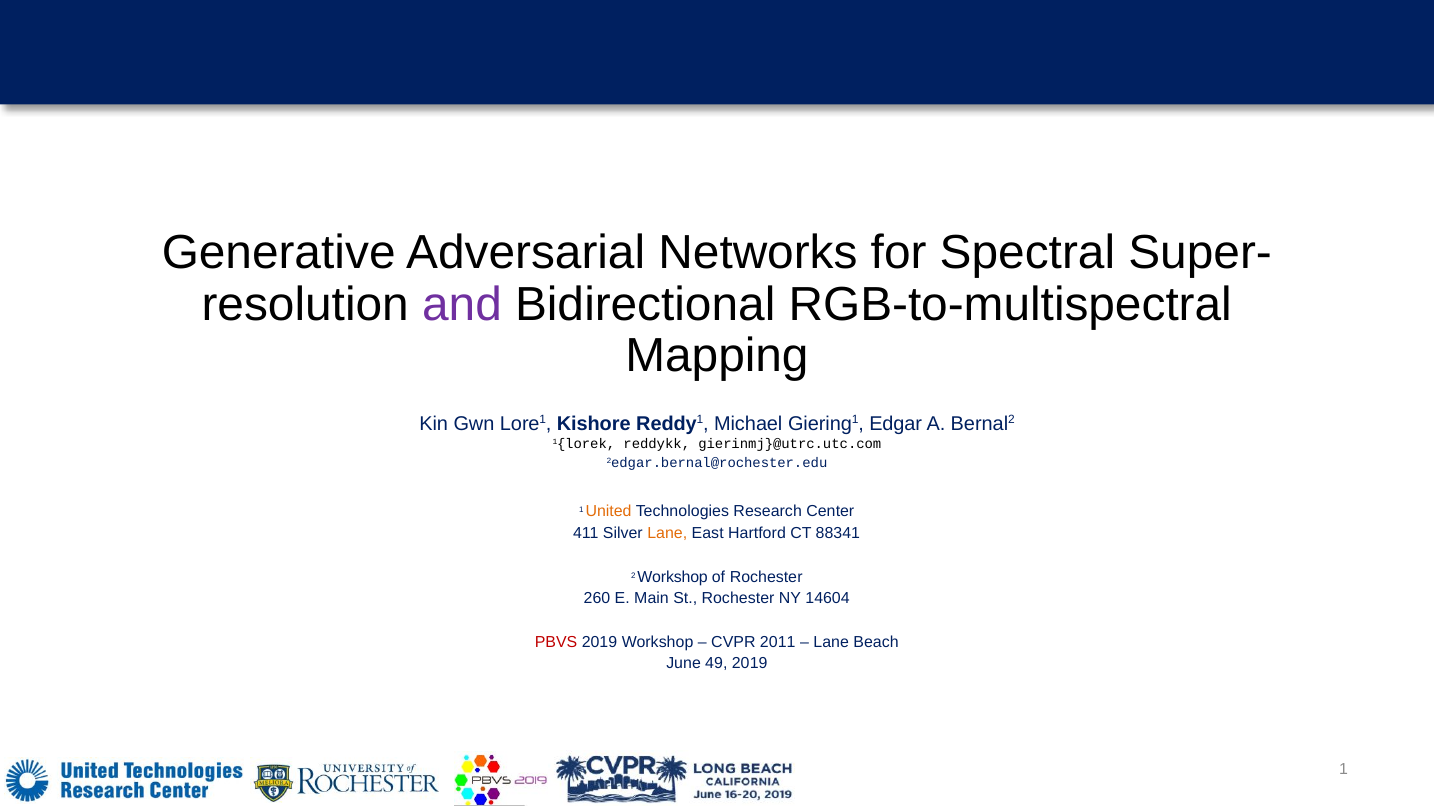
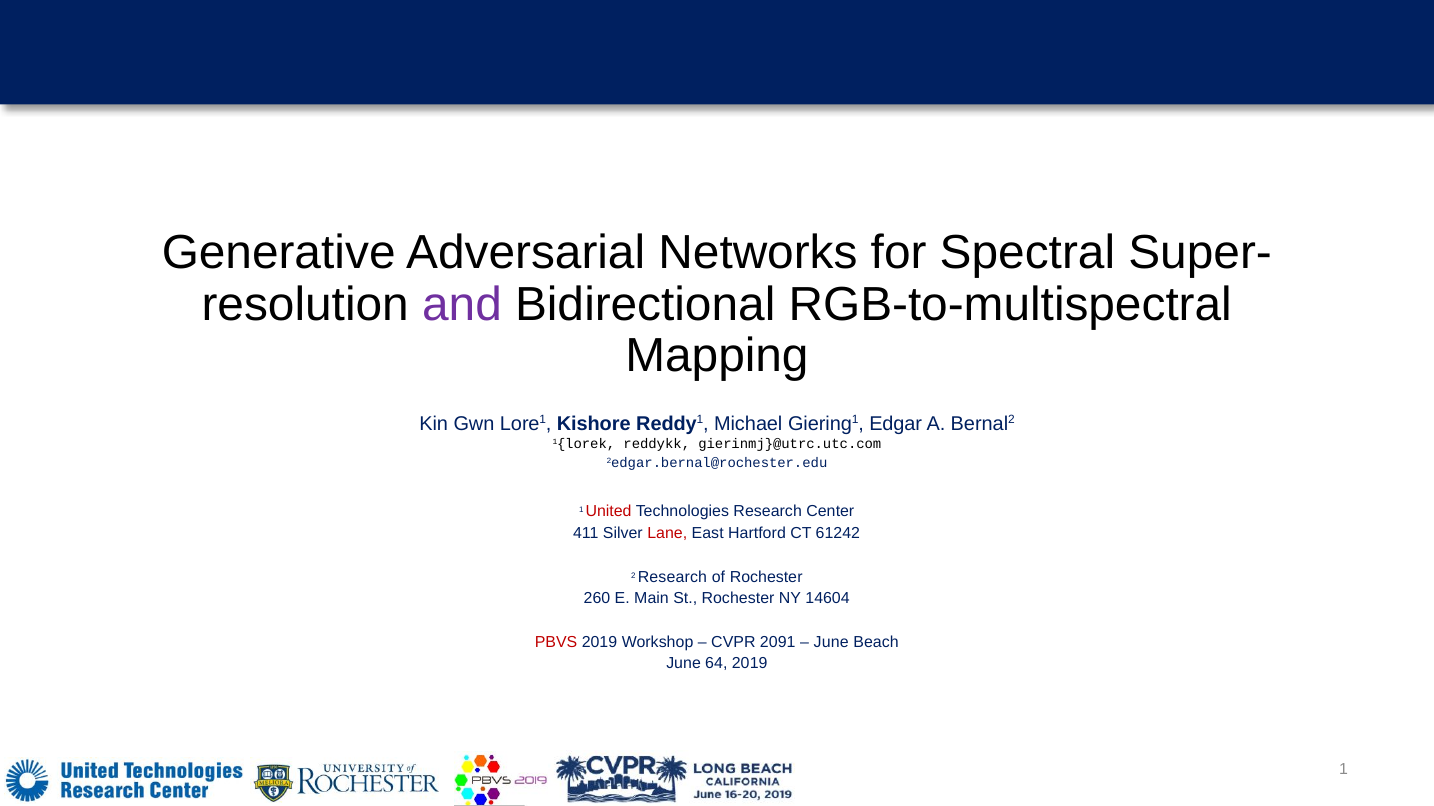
United colour: orange -> red (609, 512)
Lane colour: orange -> red (667, 533)
88341: 88341 -> 61242 (838, 533)
2 Workshop: Workshop -> Research (672, 577)
2011: 2011 -> 2091 (778, 643)
Lane: Lane -> June (831, 643)
49: 49 -> 64 (716, 664)
